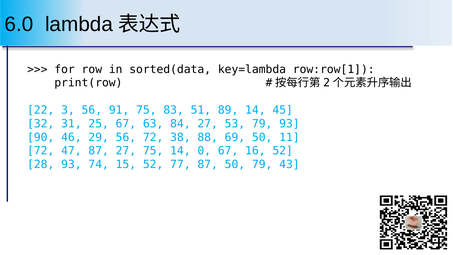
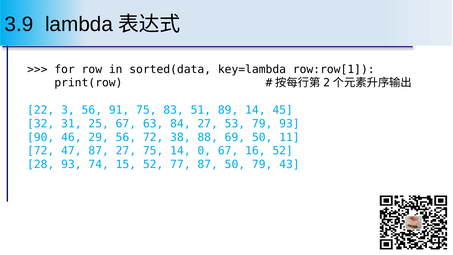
6.0: 6.0 -> 3.9 (19, 24)
